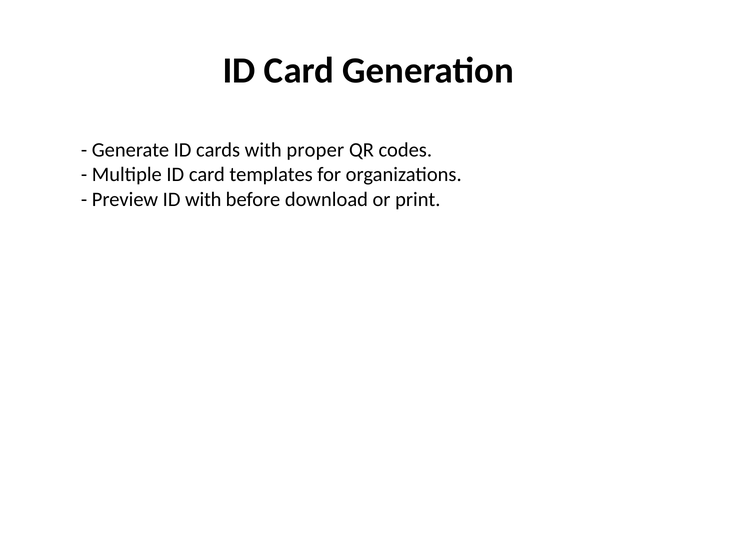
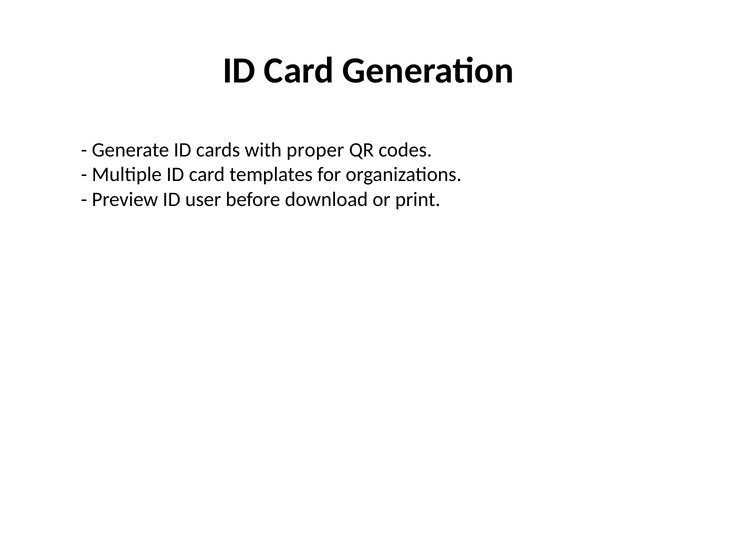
ID with: with -> user (203, 199)
